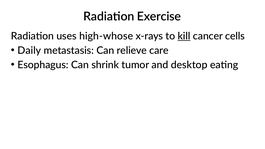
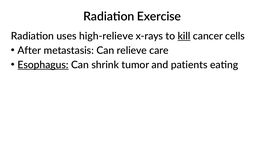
high-whose: high-whose -> high-relieve (106, 36)
Daily: Daily -> After (29, 51)
Esophagus underline: none -> present (43, 65)
desktop: desktop -> patients (189, 65)
